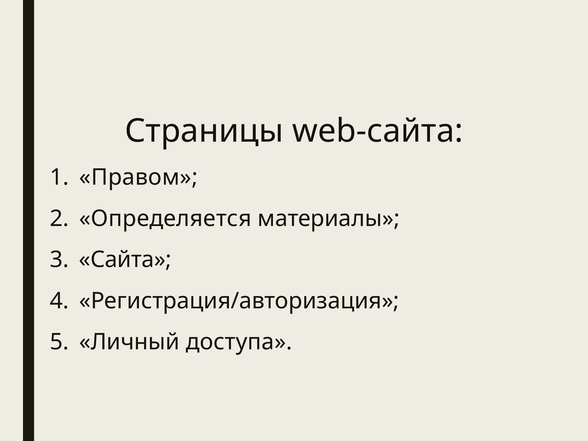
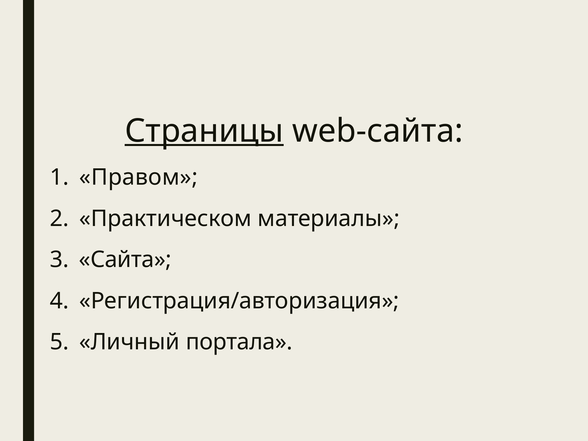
Страницы underline: none -> present (204, 131)
Определяется: Определяется -> Практическом (165, 218)
доступа: доступа -> портала (239, 342)
